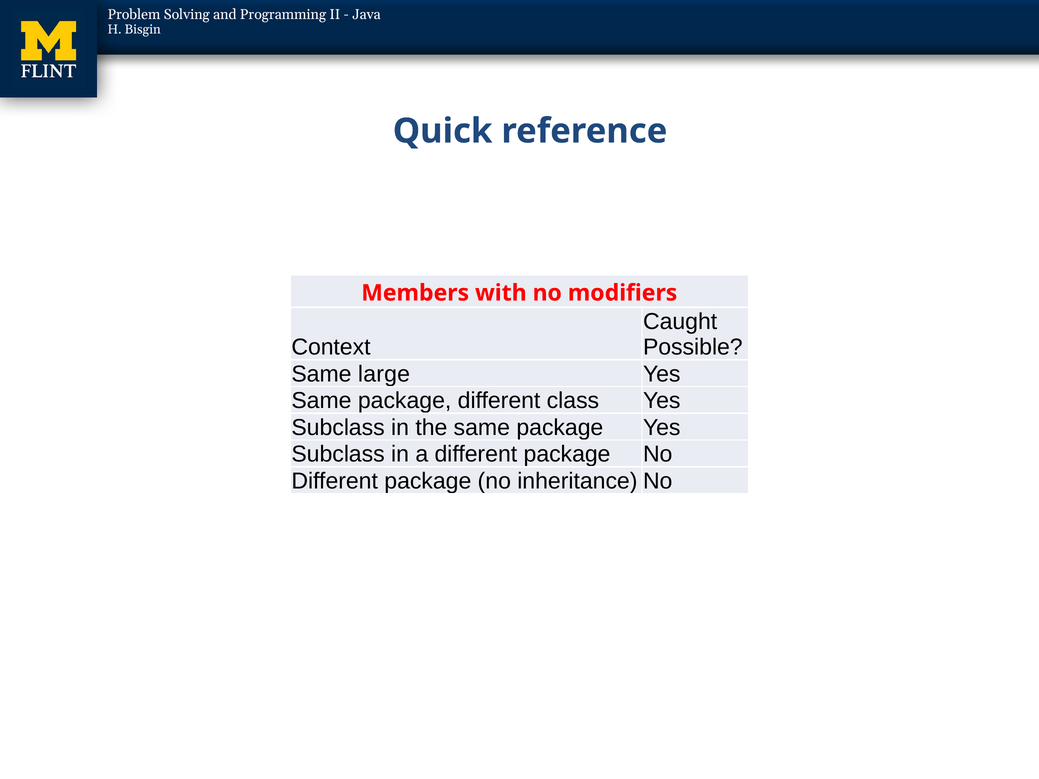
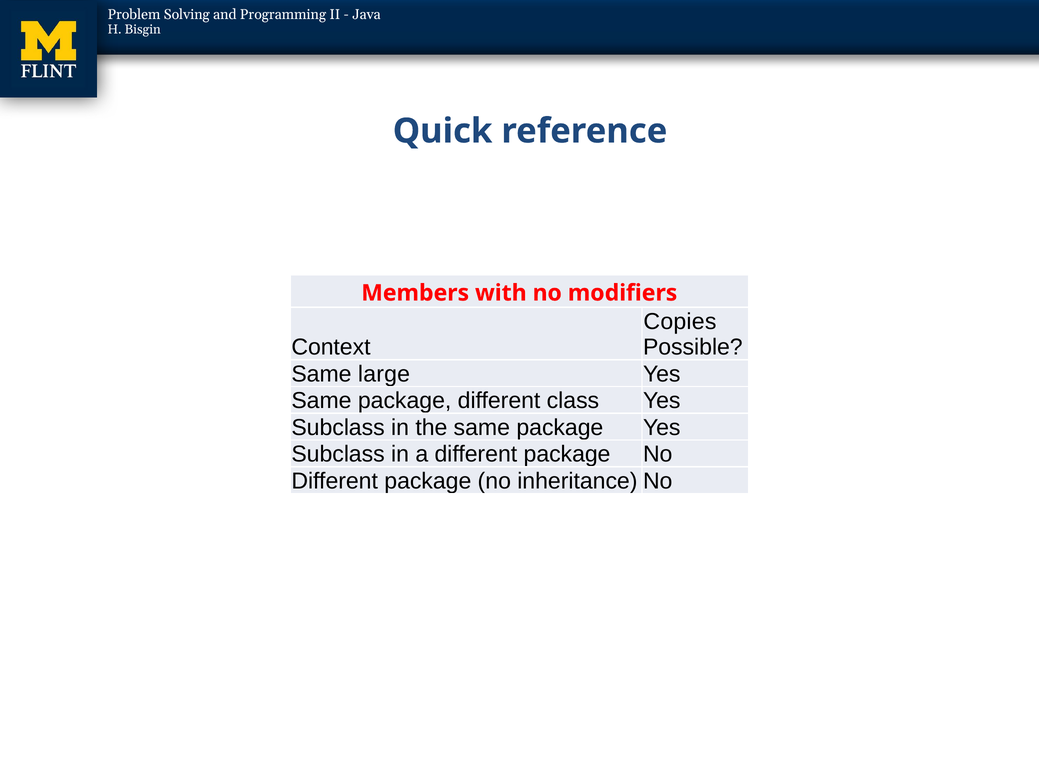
Caught: Caught -> Copies (680, 322)
